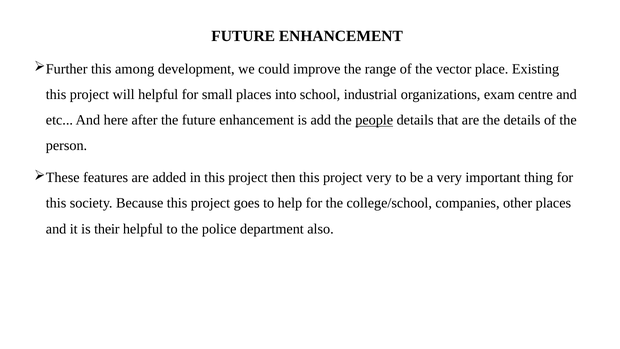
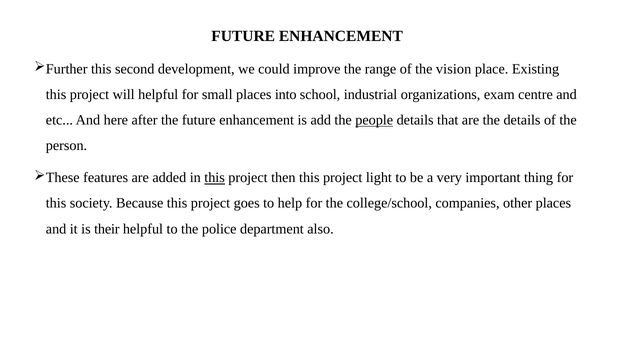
among: among -> second (135, 69)
vector: vector -> vision (454, 69)
this underline: none -> present (215, 178)
project very: very -> light (379, 178)
